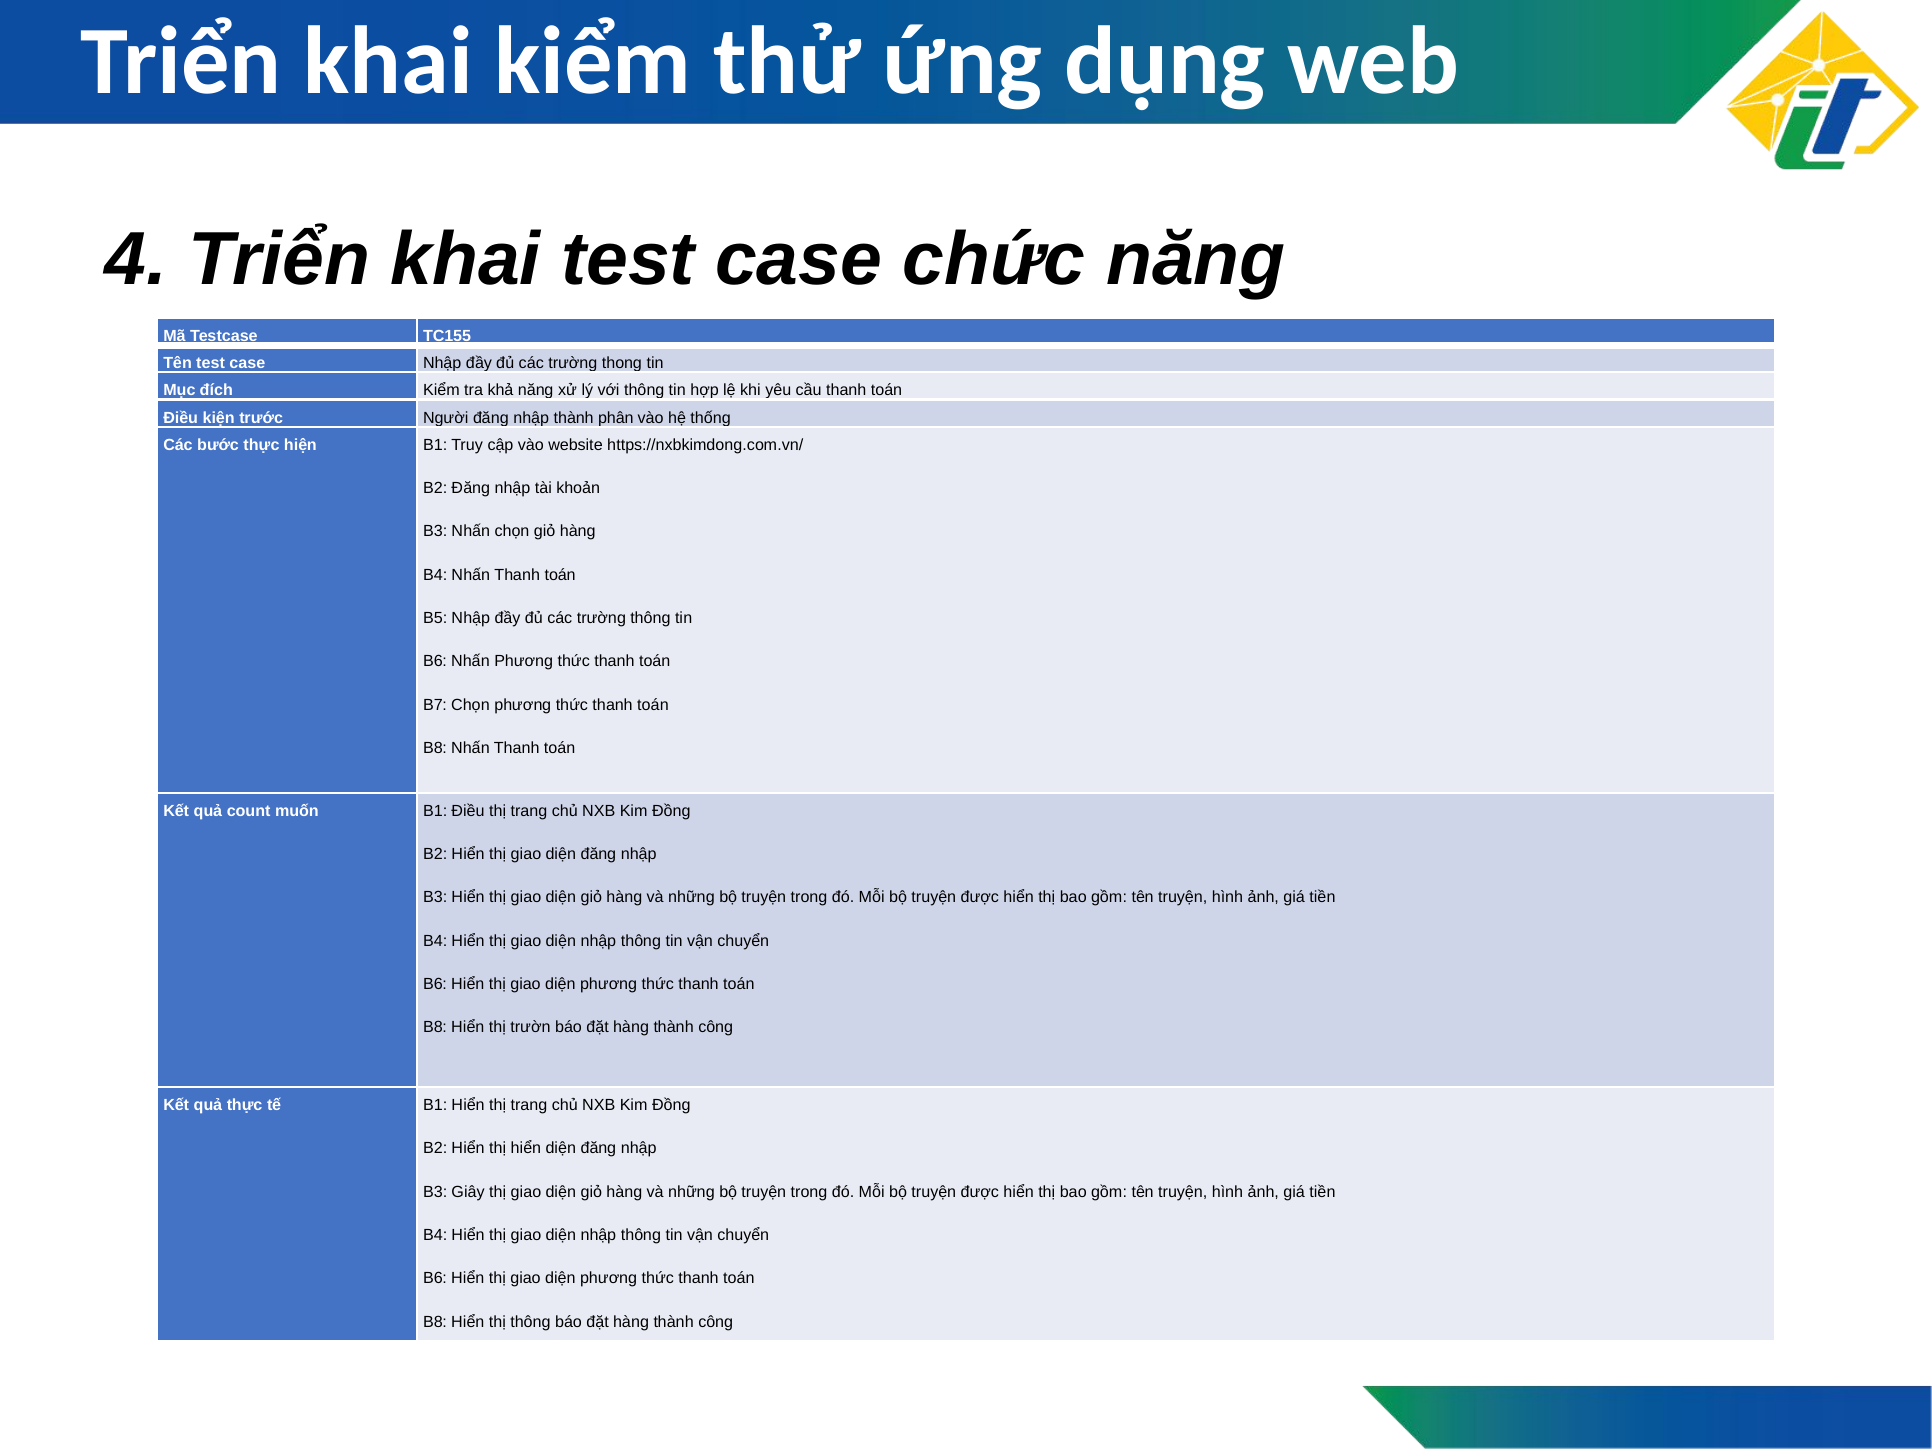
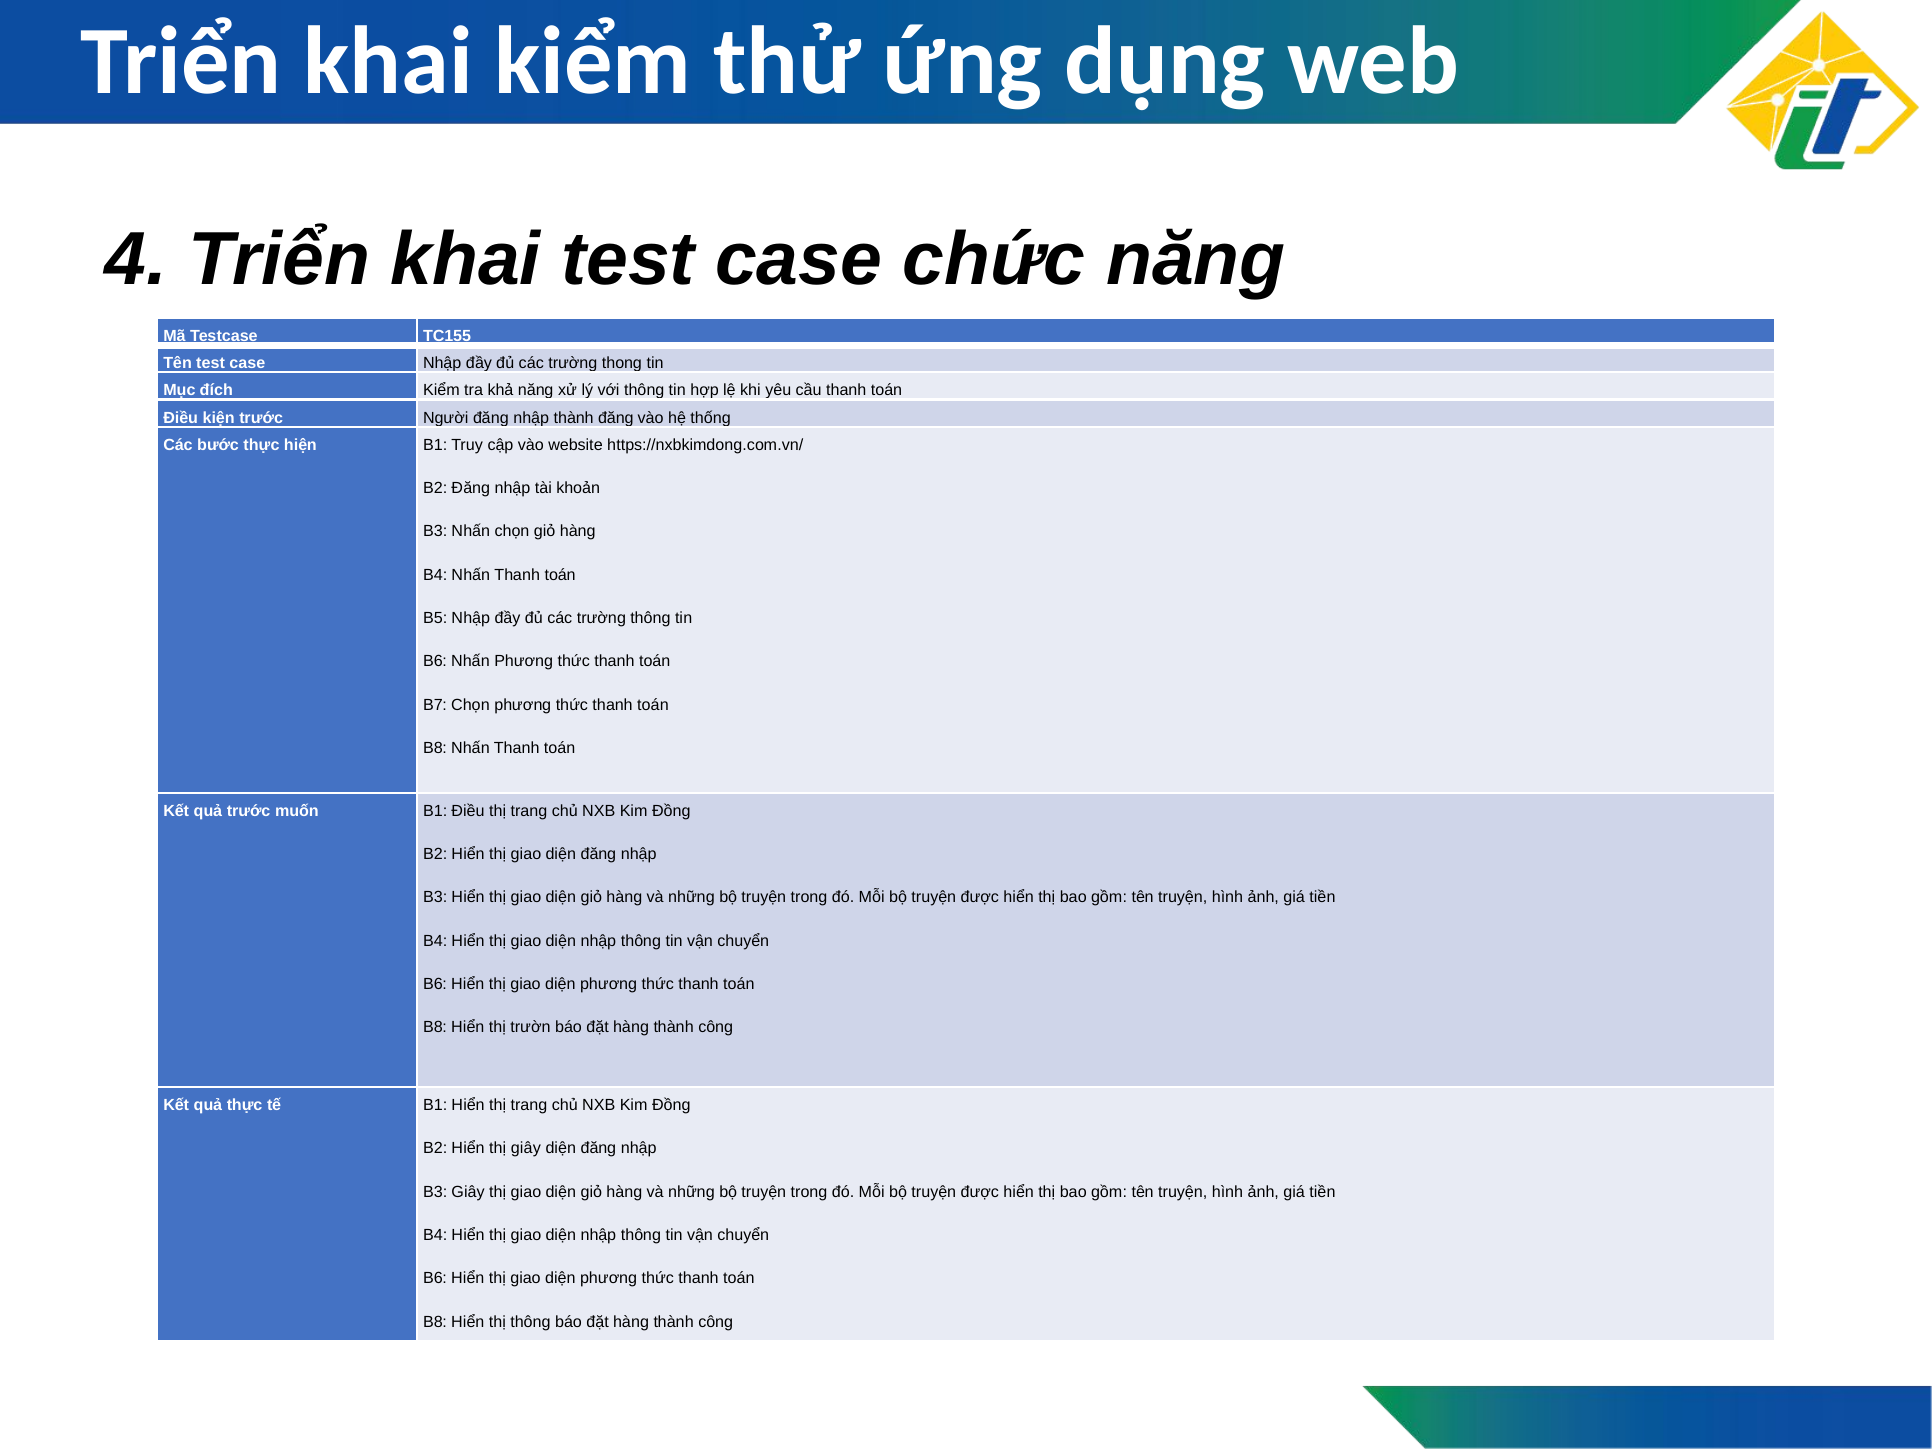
thành phân: phân -> đăng (616, 418)
quả count: count -> trước (249, 811)
thị hiển: hiển -> giây (526, 1149)
